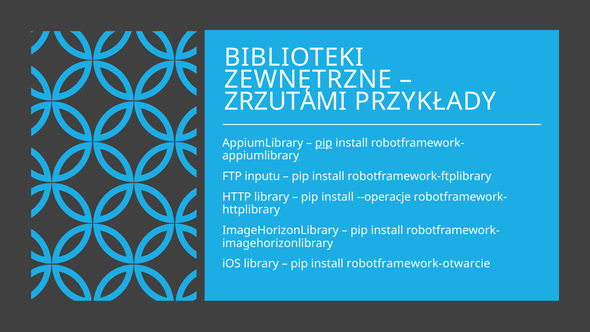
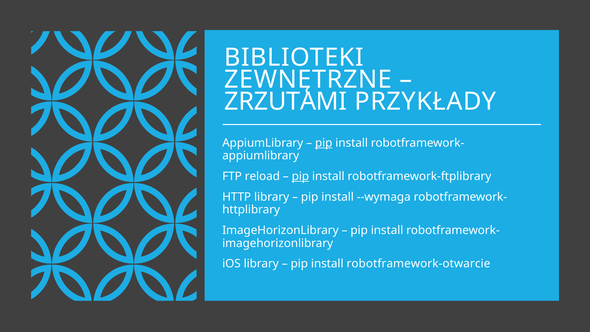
inputu: inputu -> reload (262, 176)
pip underline: none -> present (300, 176)
--operacje: --operacje -> --wymaga (384, 197)
